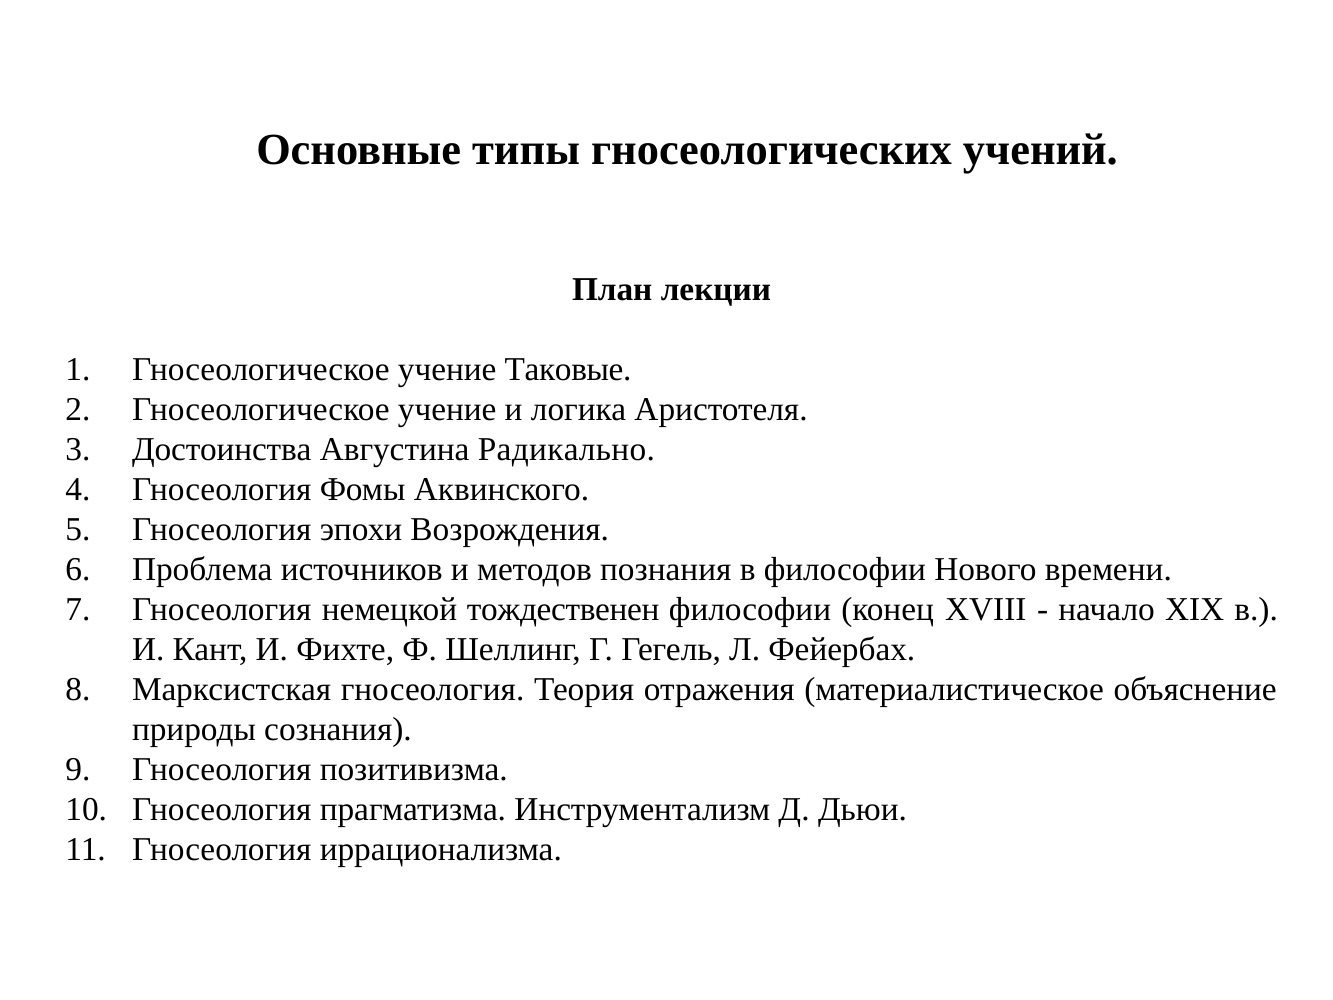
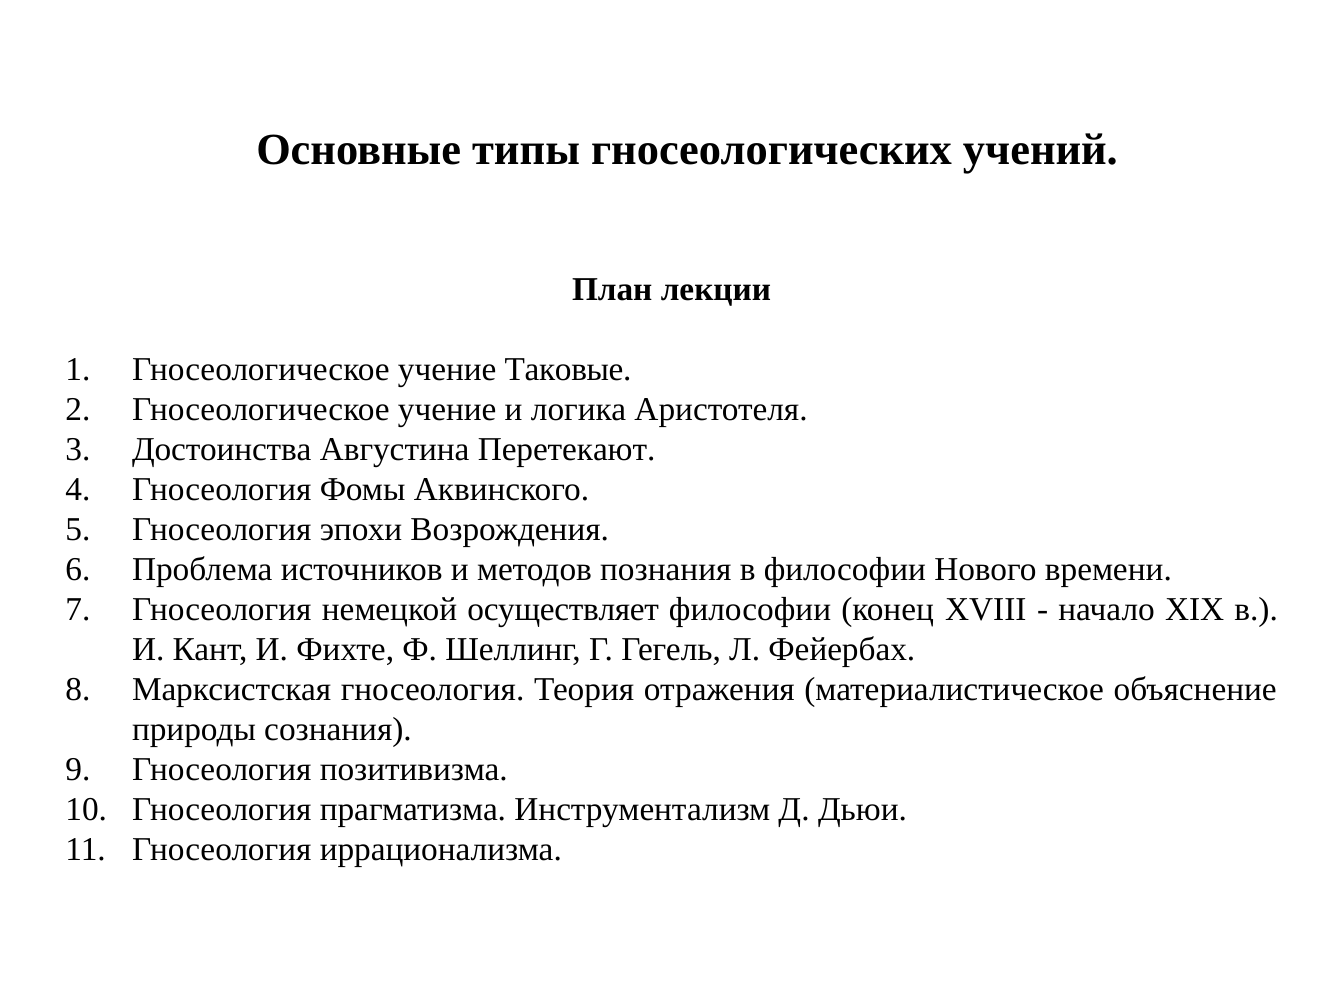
Радикально: Радикально -> Перетекают (567, 449)
тождественен: тождественен -> осуществляет (563, 609)
